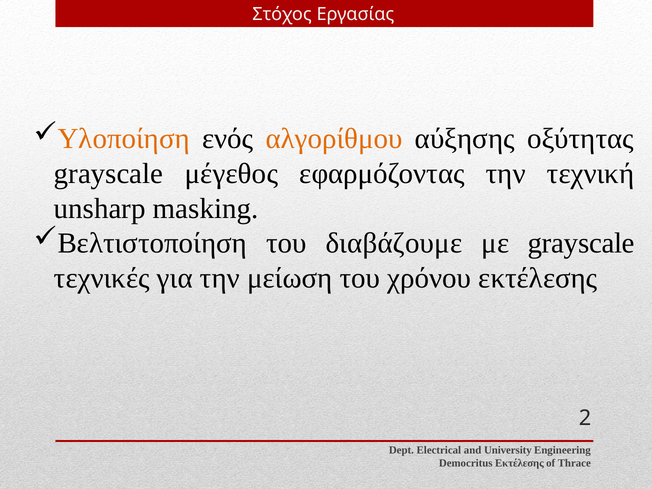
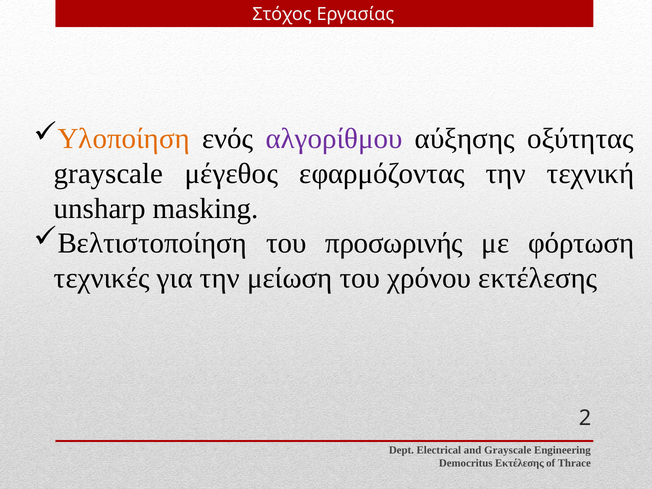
αλγορίθμου colour: orange -> purple (334, 139)
διαβάζουμε: διαβάζουμε -> προσωρινής (394, 243)
με grayscale: grayscale -> φόρτωση (581, 243)
and University: University -> Grayscale (508, 450)
